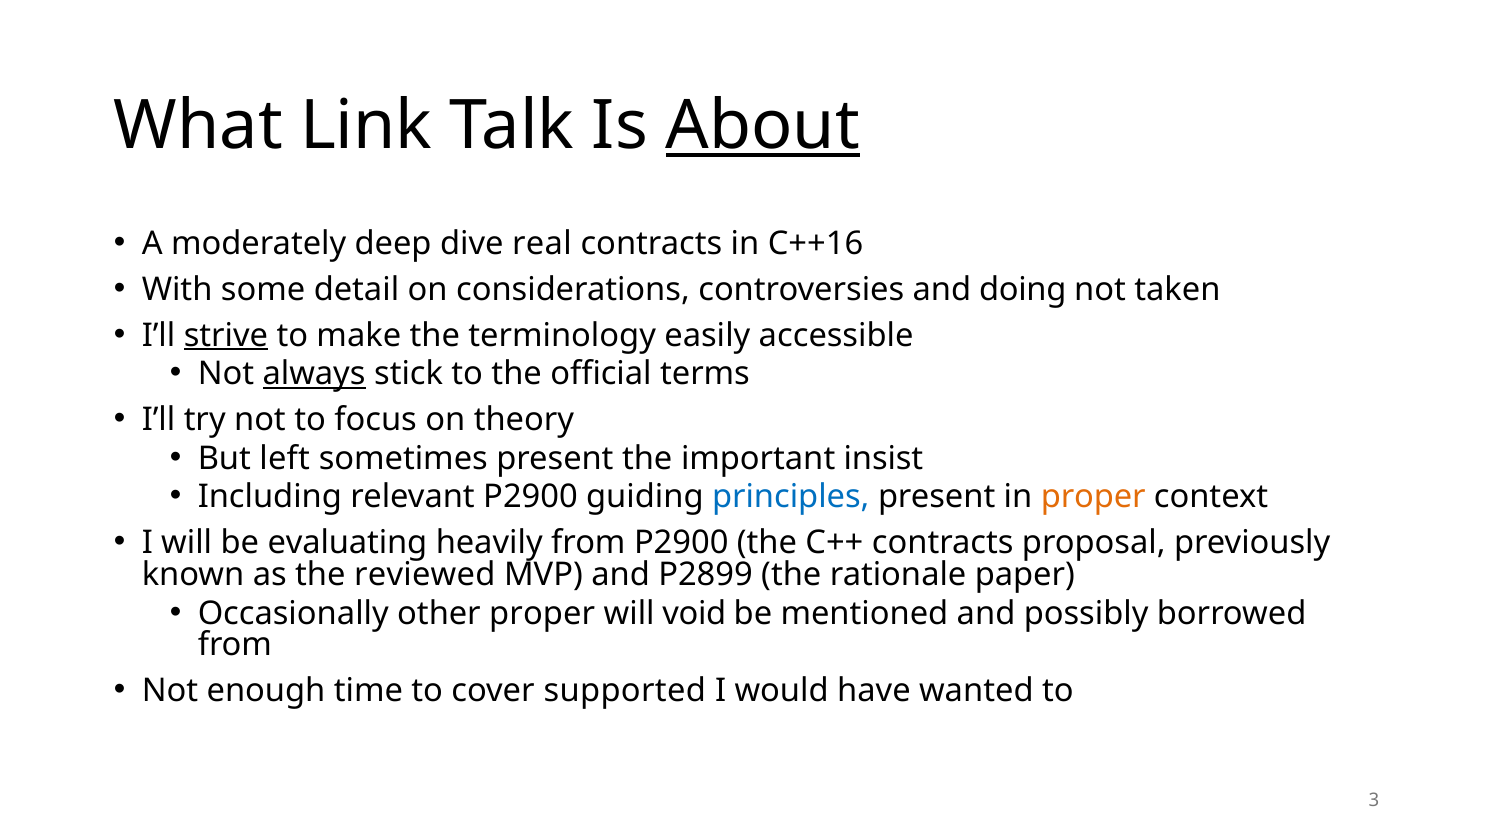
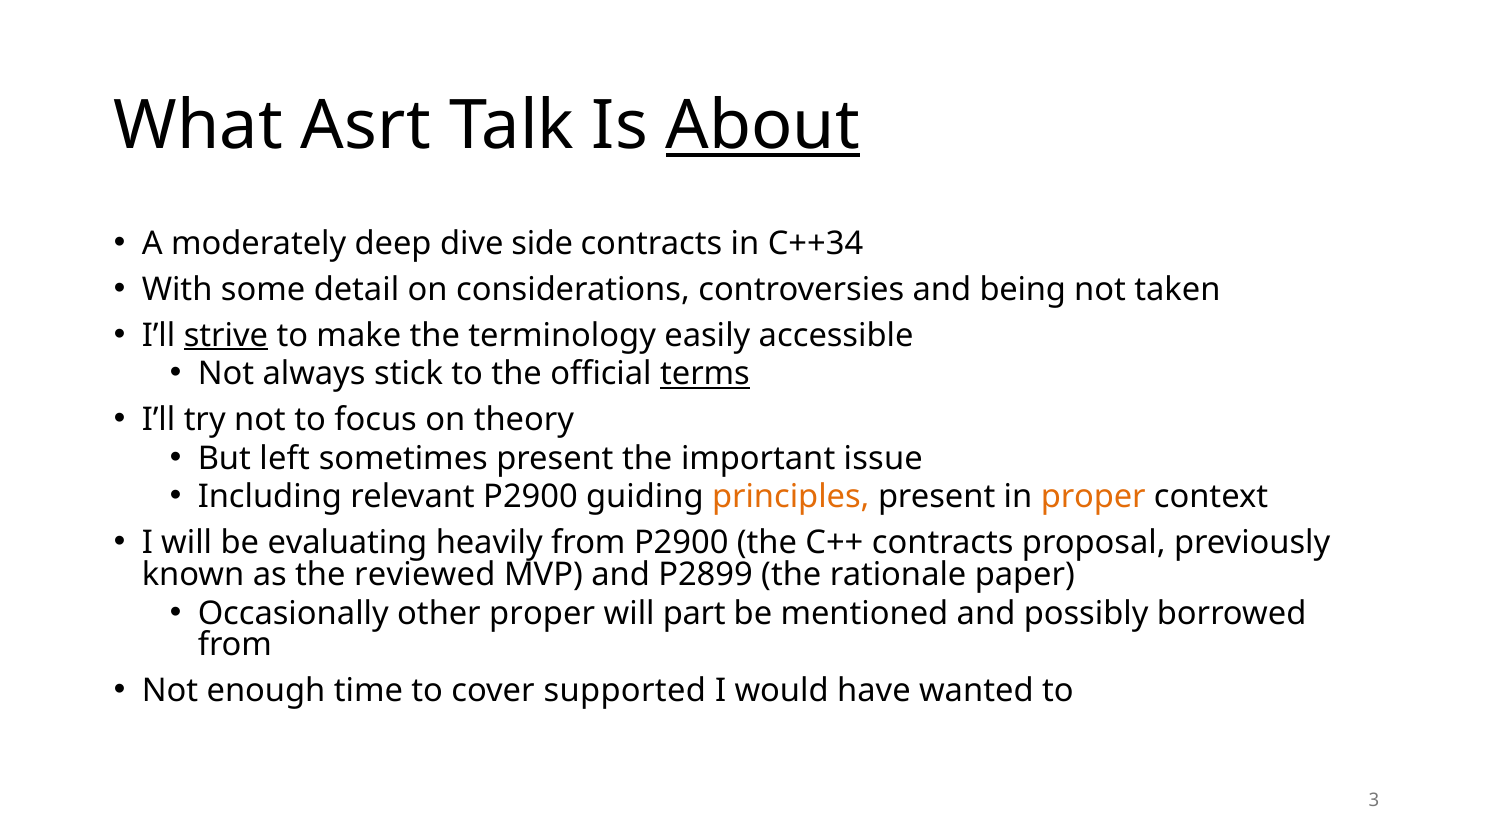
Link: Link -> Asrt (366, 125)
real: real -> side (542, 244)
C++16: C++16 -> C++34 (816, 244)
doing: doing -> being (1023, 289)
always underline: present -> none (314, 374)
terms underline: none -> present (705, 374)
insist: insist -> issue (883, 458)
principles colour: blue -> orange (791, 497)
void: void -> part (694, 613)
